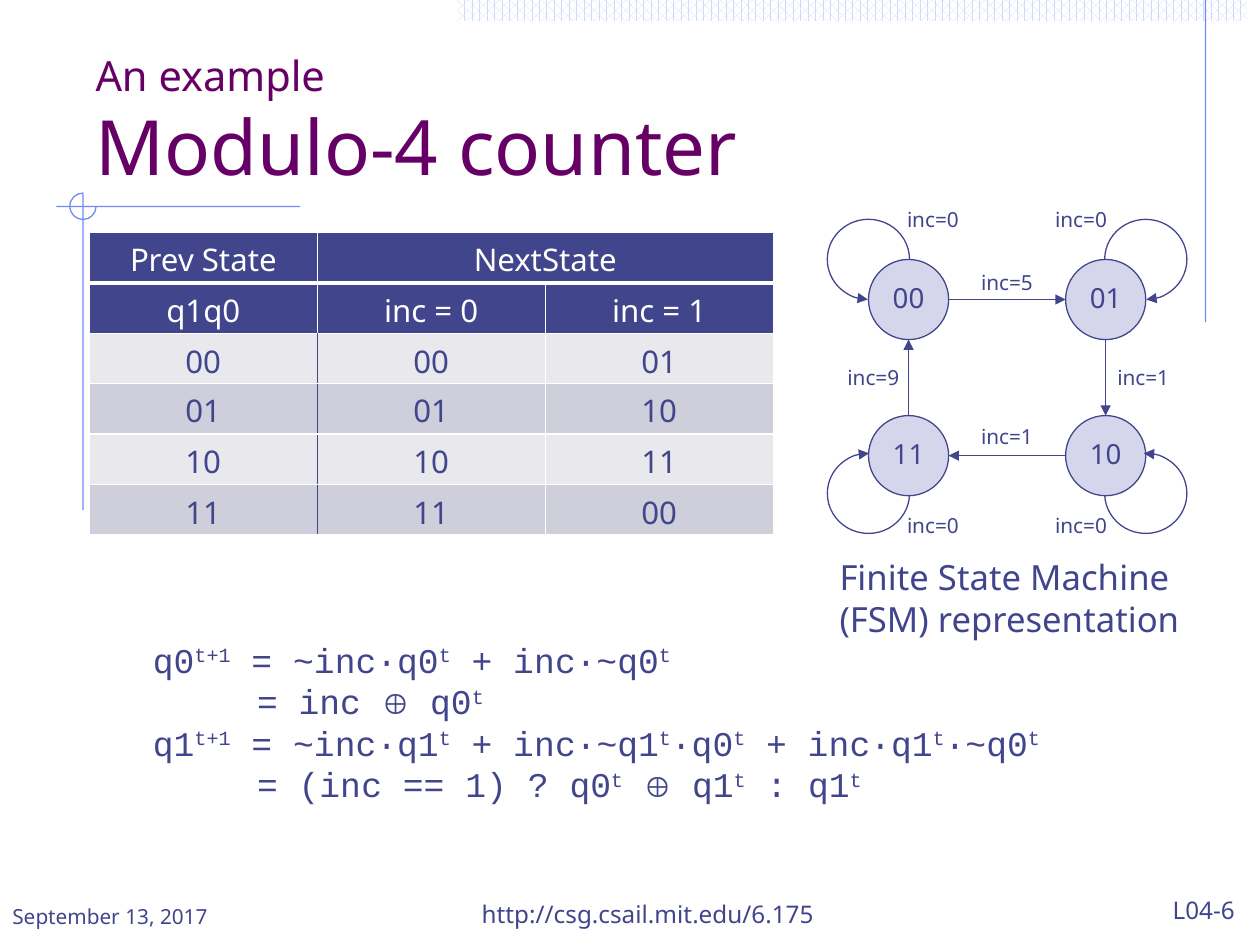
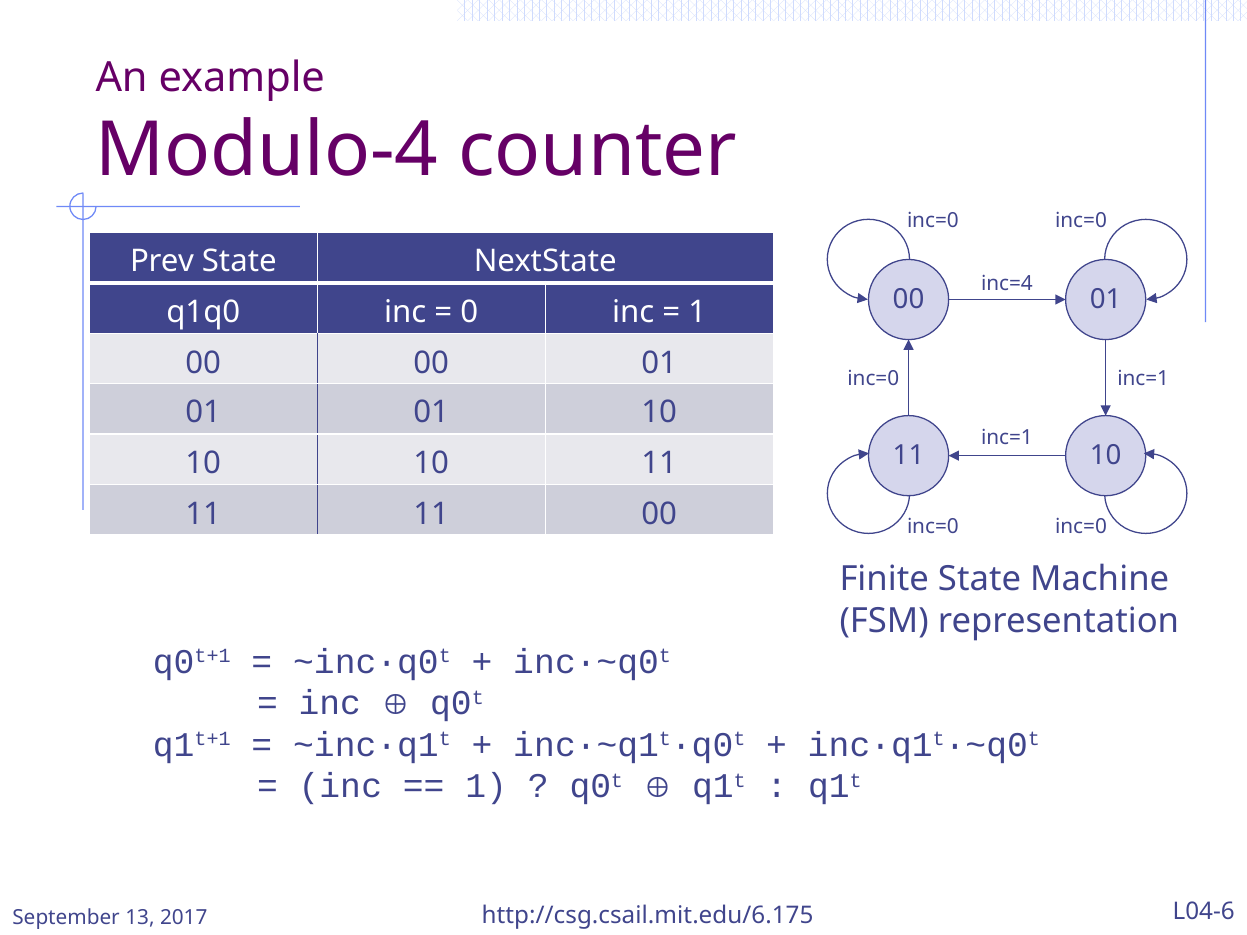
inc=5: inc=5 -> inc=4 (1007, 284)
inc=9: inc=9 -> inc=0 (873, 379)
